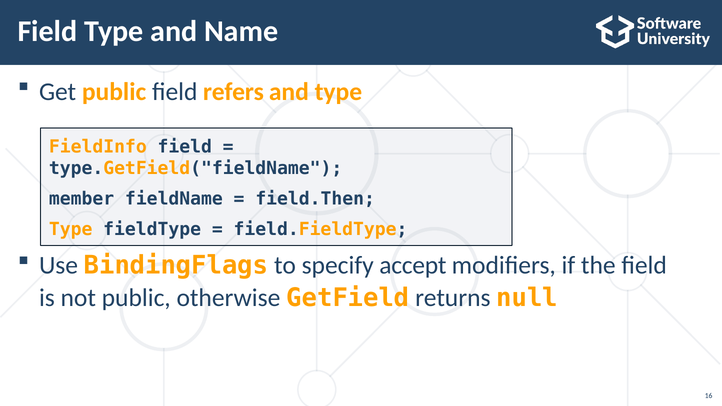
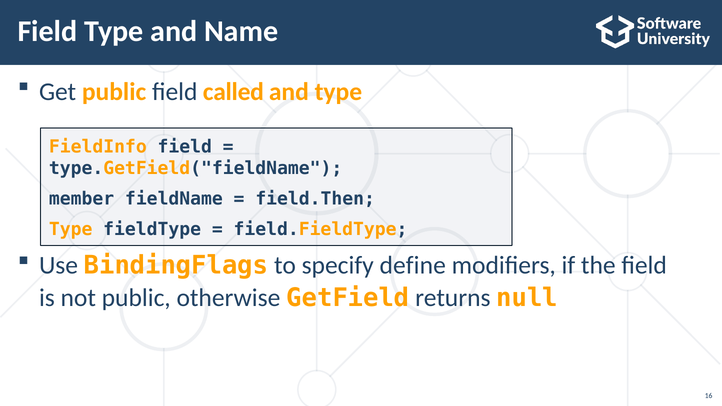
refers: refers -> called (233, 92)
accept: accept -> define (413, 266)
